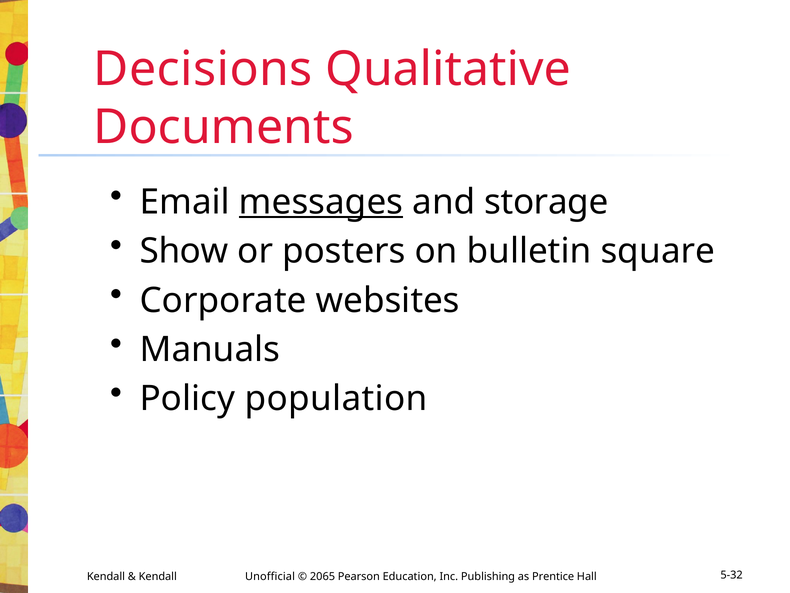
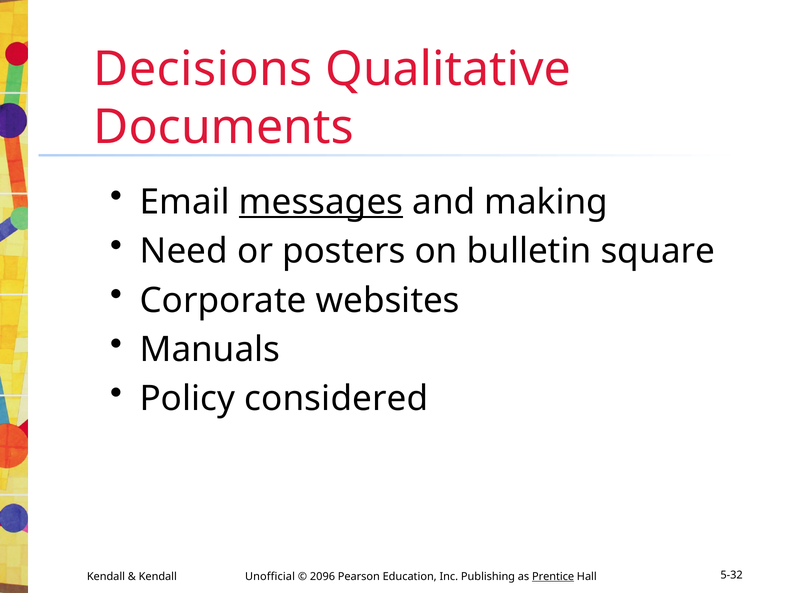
storage: storage -> making (546, 202)
Show: Show -> Need (184, 251)
population: population -> considered (336, 398)
2065: 2065 -> 2096 (323, 576)
Prentice underline: none -> present (553, 576)
